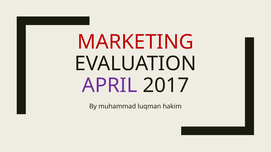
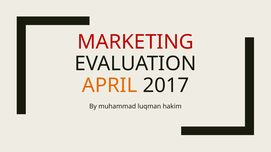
APRIL colour: purple -> orange (110, 86)
